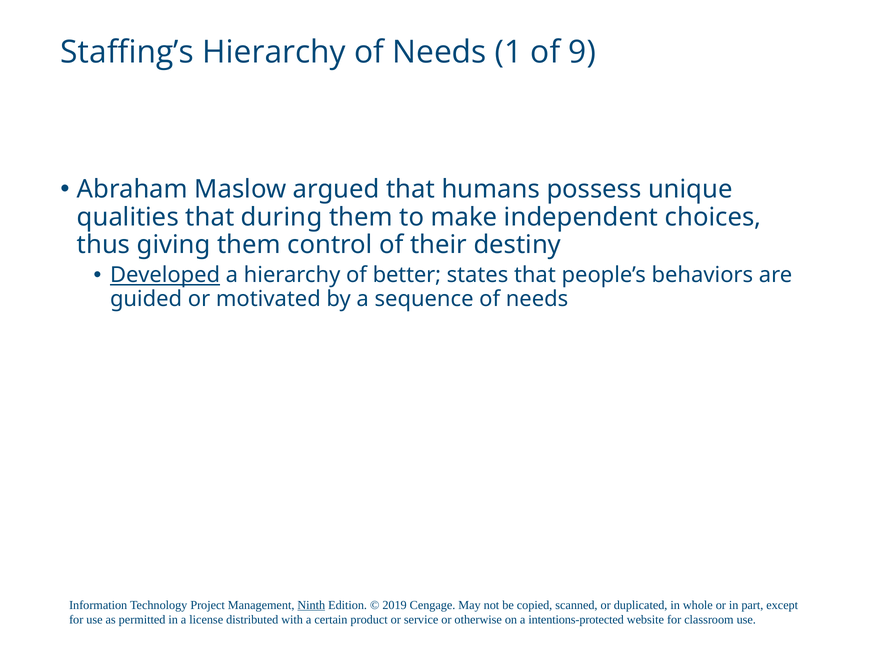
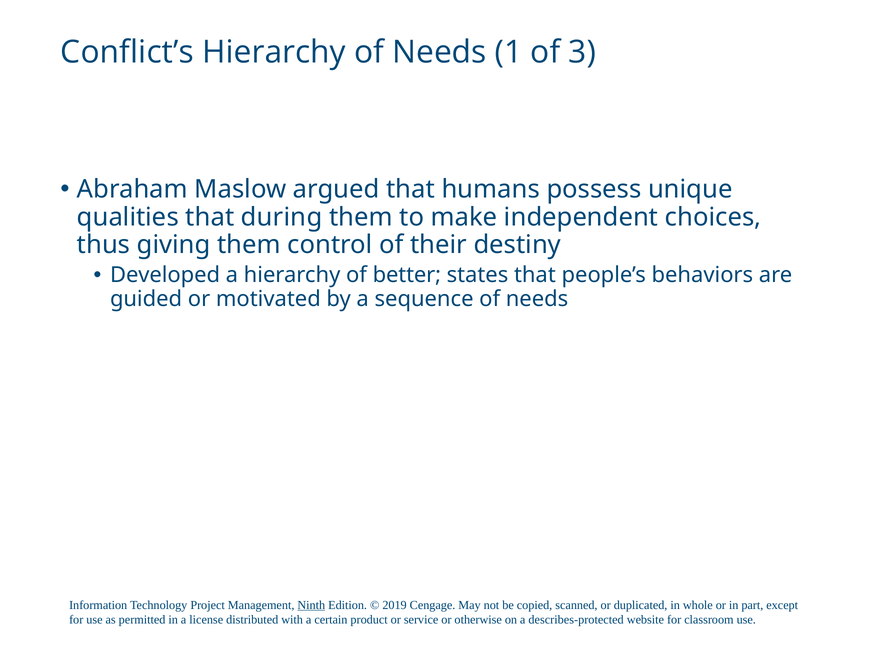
Staffing’s: Staffing’s -> Conflict’s (127, 52)
9: 9 -> 3 (582, 52)
Developed underline: present -> none (165, 275)
intentions-protected: intentions-protected -> describes-protected (576, 620)
